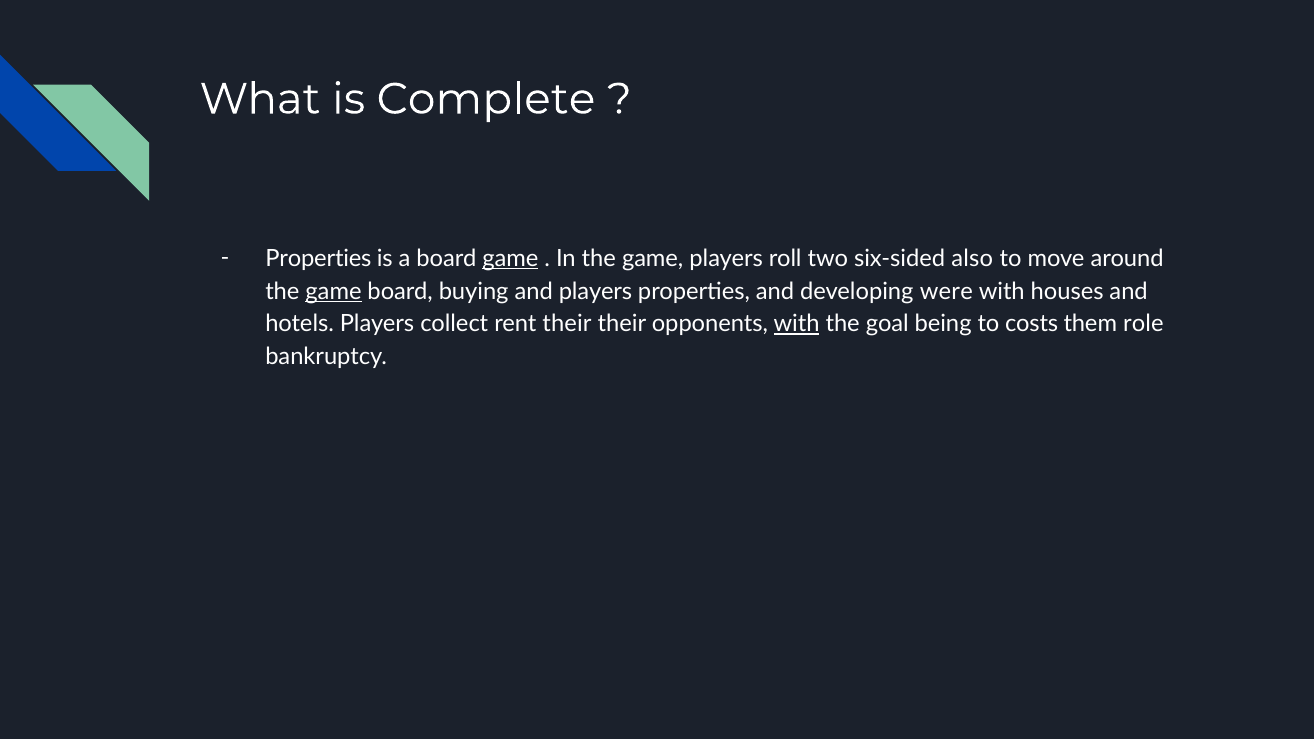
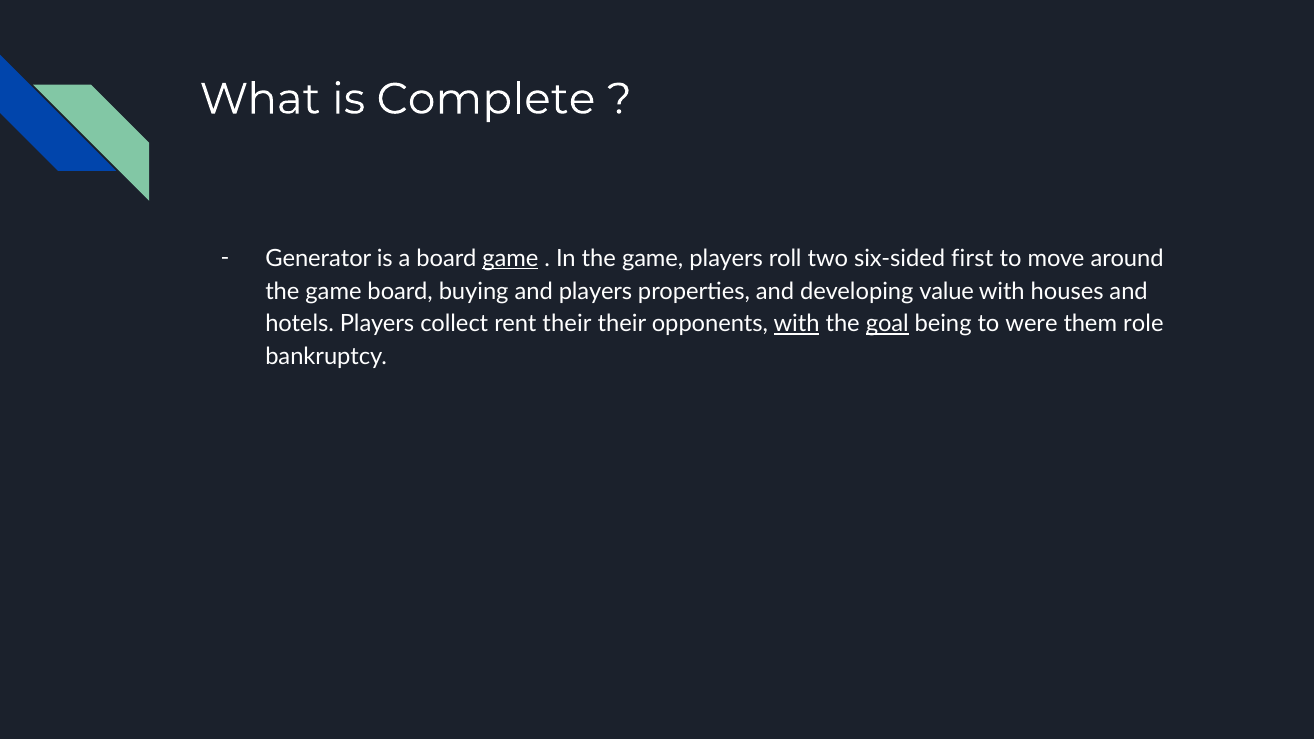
Properties: Properties -> Generator (318, 259)
also: also -> first (972, 259)
game underline: present -> none (333, 291)
were: were -> value (947, 291)
goal underline: none -> present (887, 324)
costs: costs -> were (1032, 324)
